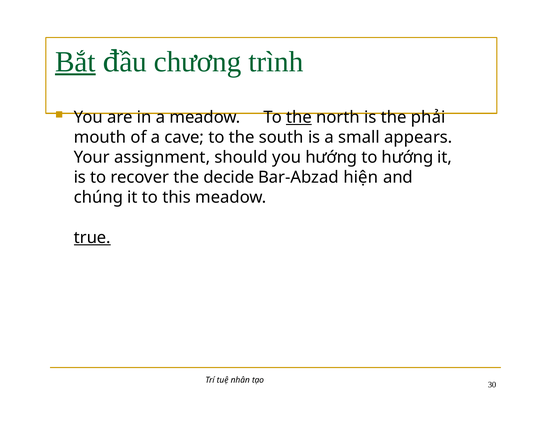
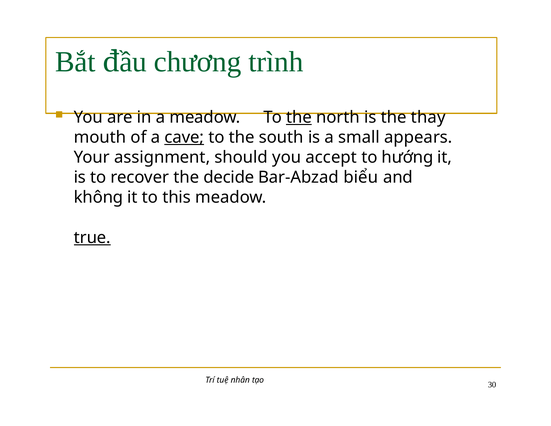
Bắt underline: present -> none (75, 62)
phải: phải -> thay (428, 117)
cave underline: none -> present (184, 137)
hướng: hướng -> accept (331, 157)
hiện: hiện -> biểu (361, 177)
chúng: chúng -> không (99, 197)
